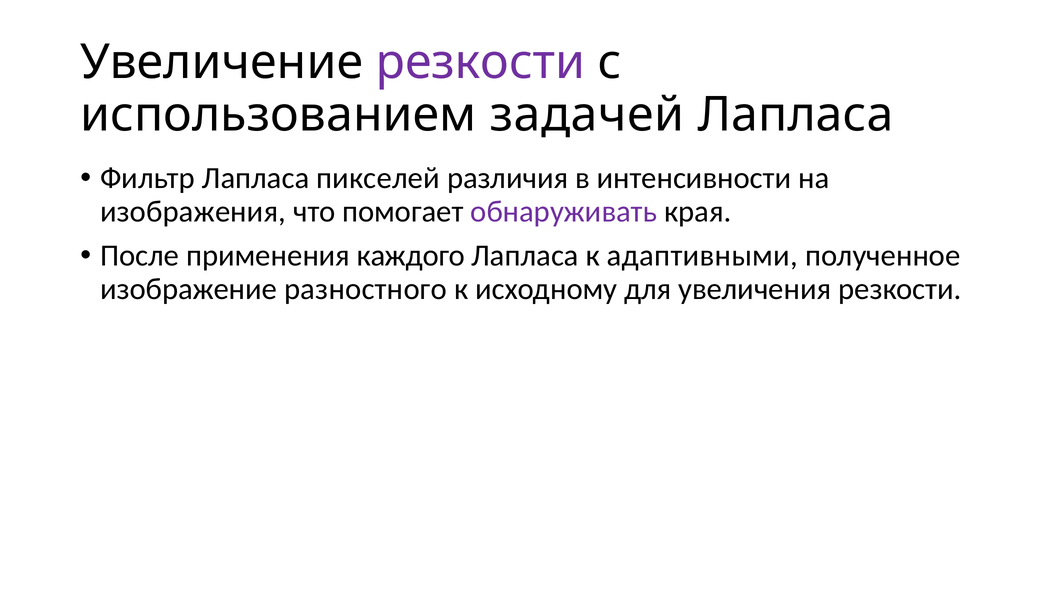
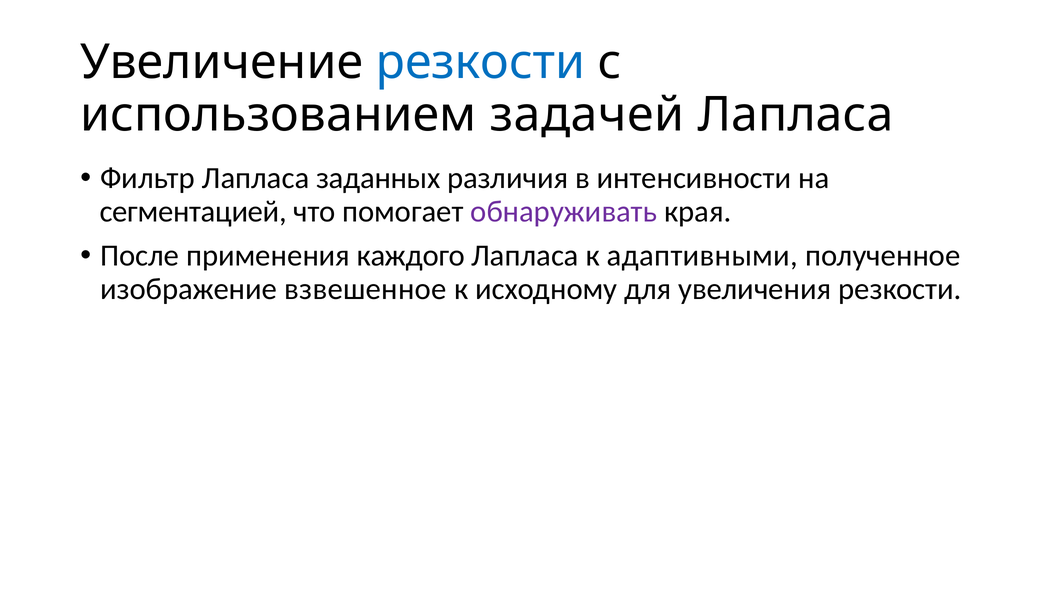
резкости colour: purple -> blue (480, 62)
пикселей: пикселей -> заданных (378, 178)
изображения: изображения -> сегментацией (193, 211)
разностного: разностного -> взвешенное (365, 289)
